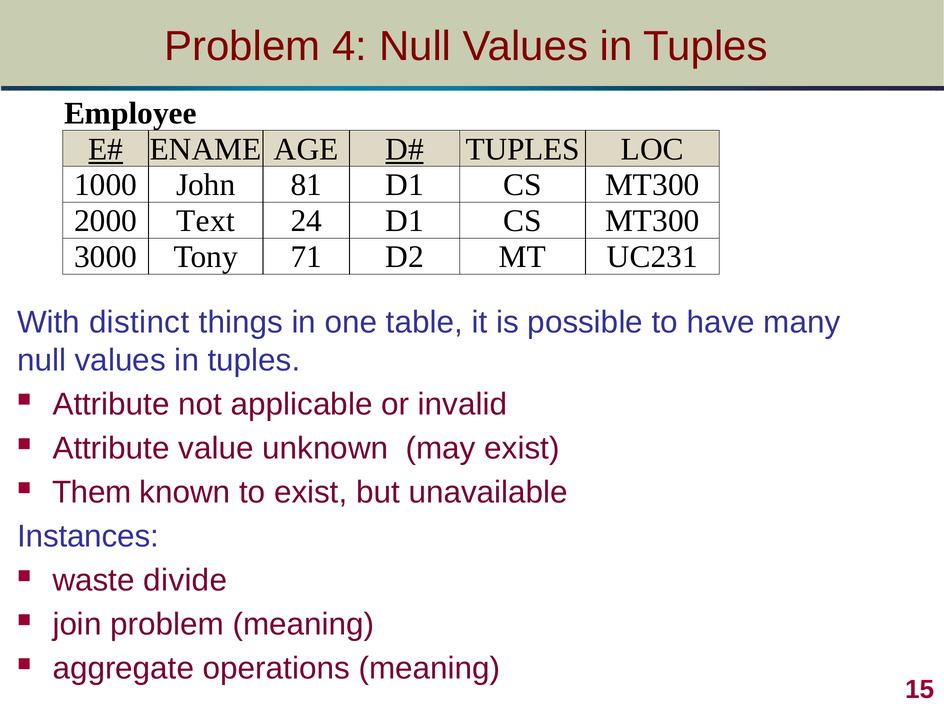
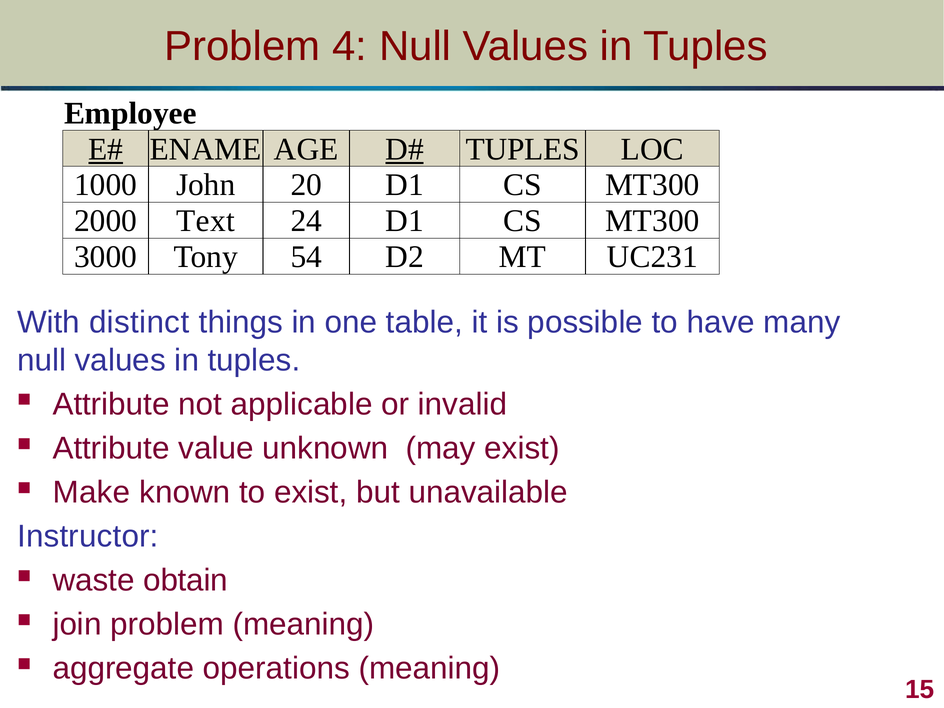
81: 81 -> 20 (306, 185)
71: 71 -> 54 (306, 257)
Them: Them -> Make (91, 492)
Instances: Instances -> Instructor (88, 536)
divide: divide -> obtain (186, 580)
